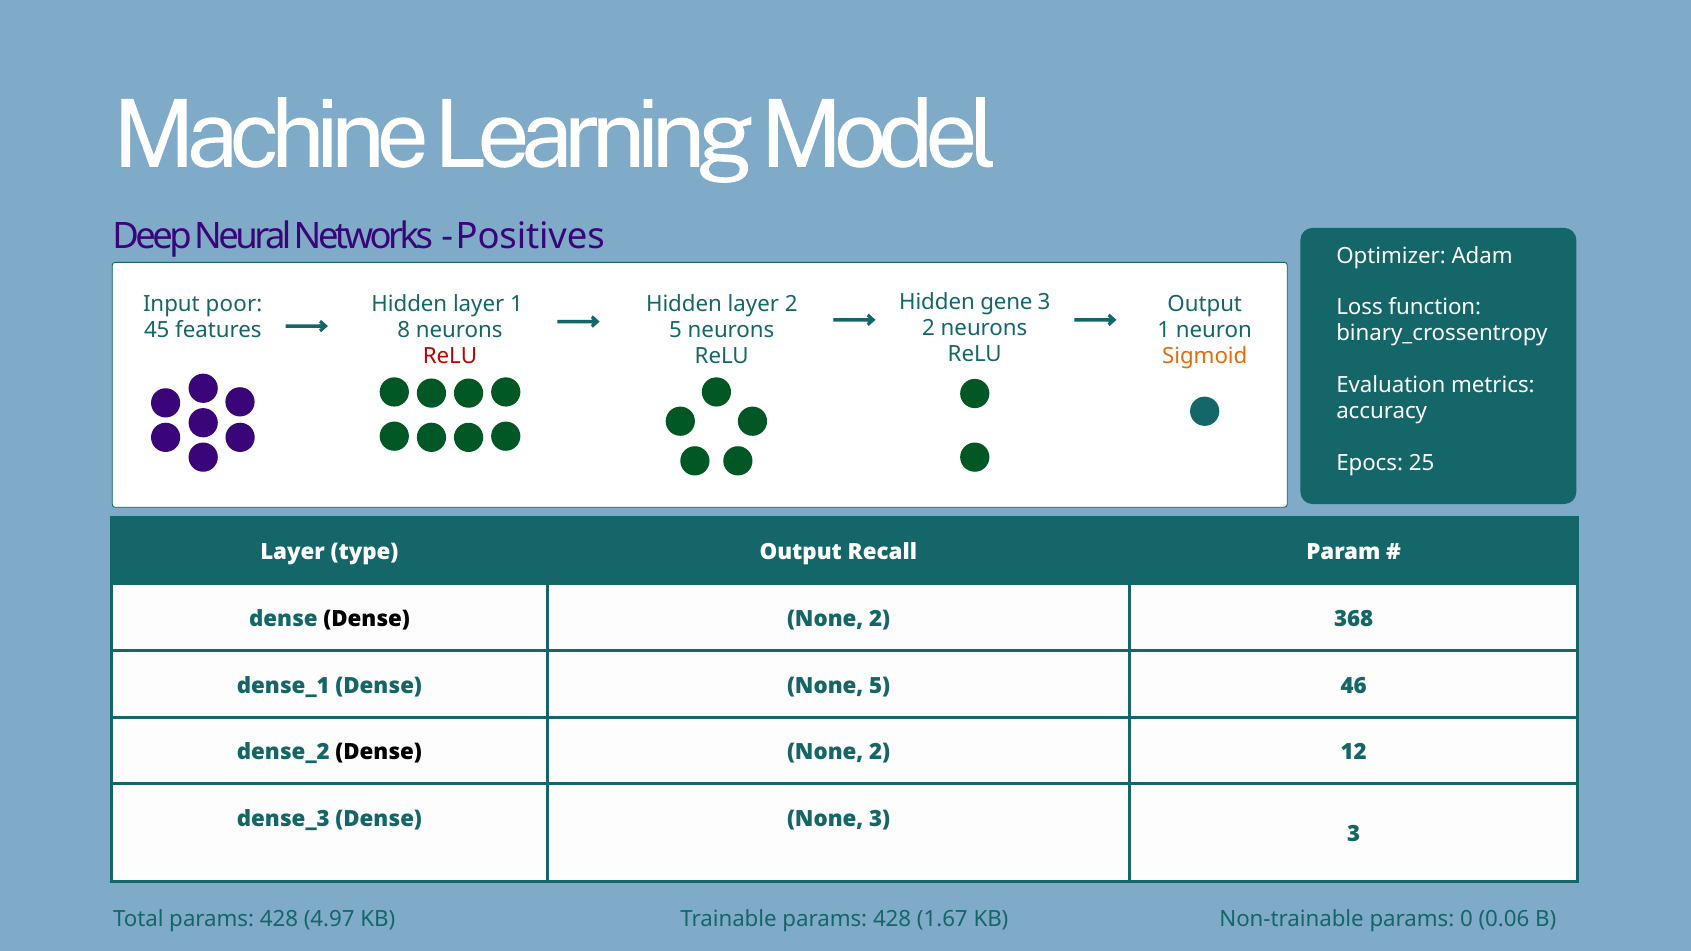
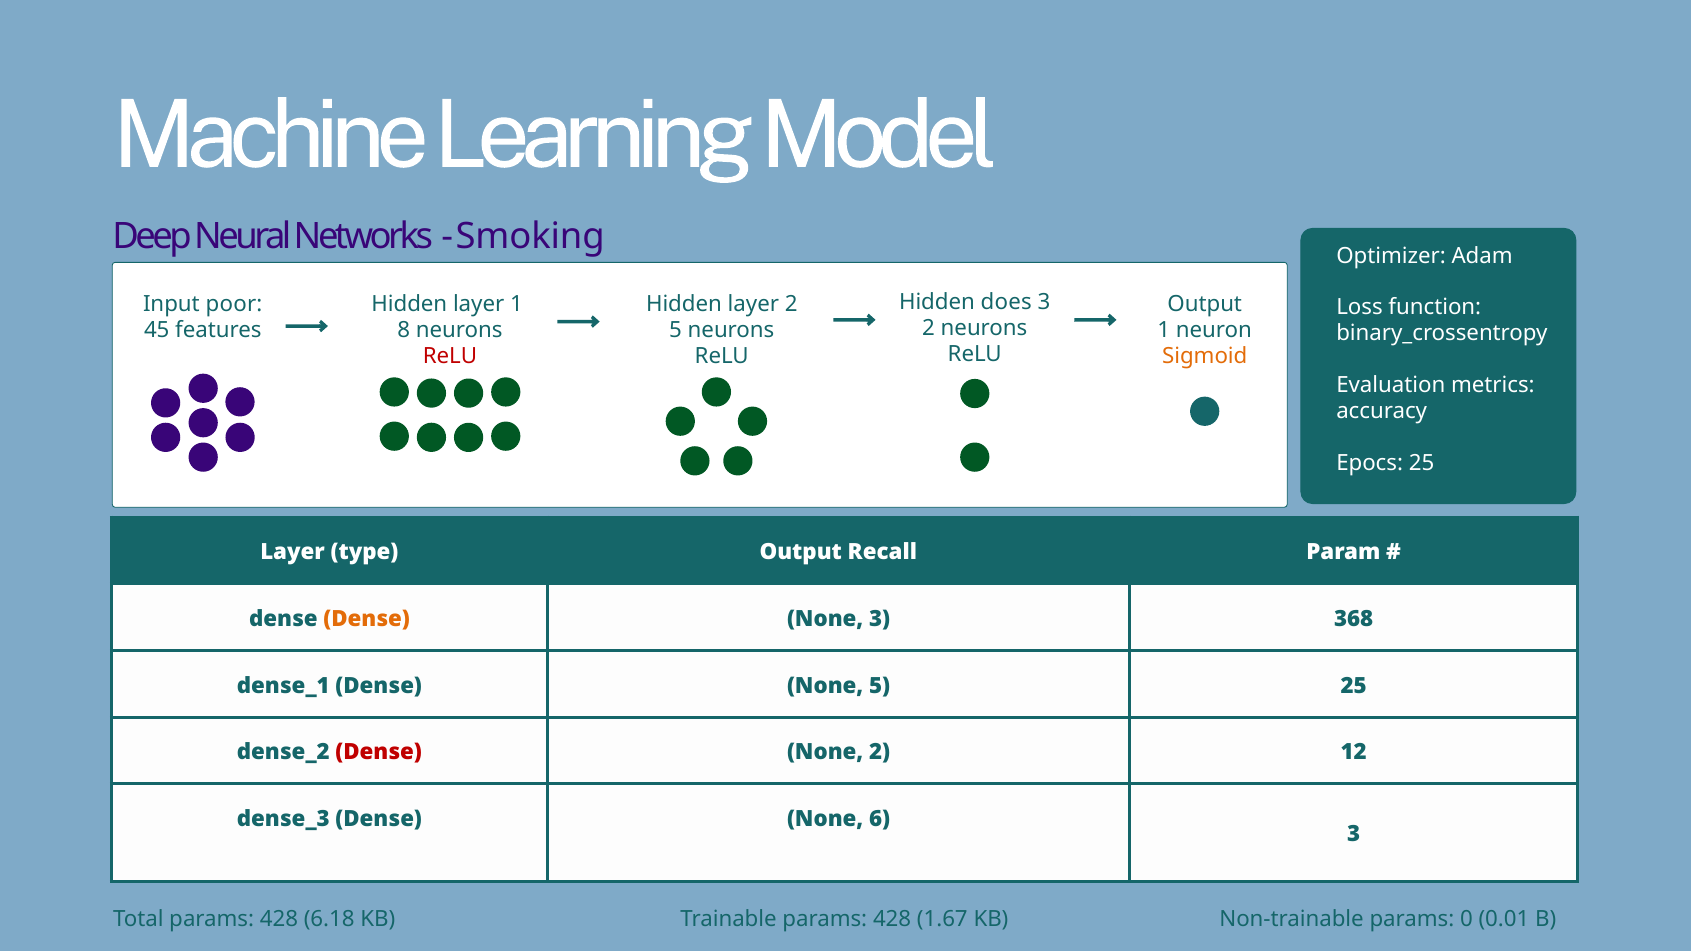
Positives: Positives -> Smoking (530, 236)
gene: gene -> does (1006, 303)
Dense colour: black -> orange (367, 619)
2: 2 -> 3 (880, 619)
5 46: 46 -> 25 (1354, 686)
Dense colour: black -> red (379, 752)
None 3: 3 -> 6 (880, 819)
4.97: 4.97 -> 6.18 (329, 920)
0.06: 0.06 -> 0.01 (1504, 920)
